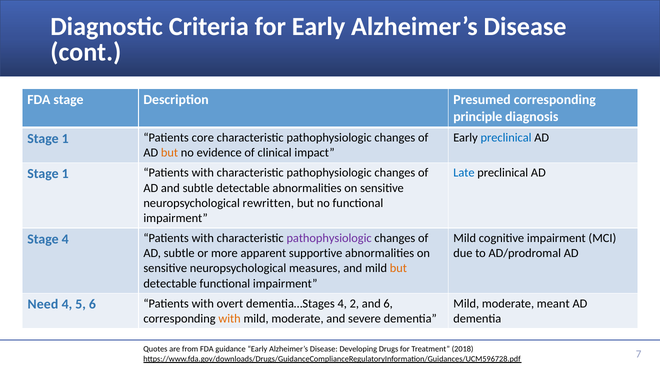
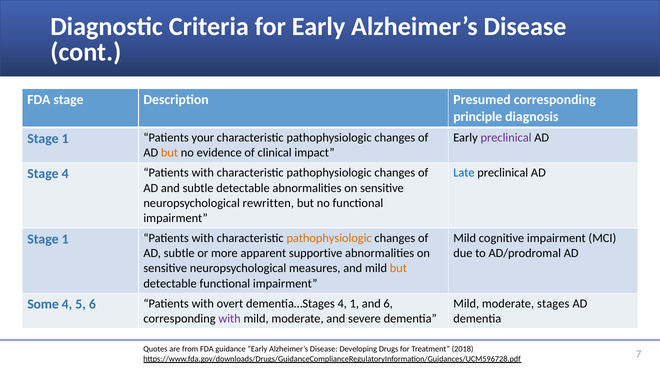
preclinical colour: blue -> purple (506, 138)
core: core -> your (203, 138)
1: 1 -> 4 (65, 174)
4: 4 -> 1 (65, 239)
pathophysiologic colour: purple -> orange (329, 238)
meant: meant -> stages (553, 304)
Need: Need -> Some (43, 305)
4 2: 2 -> 1 (354, 304)
with colour: orange -> purple (230, 319)
